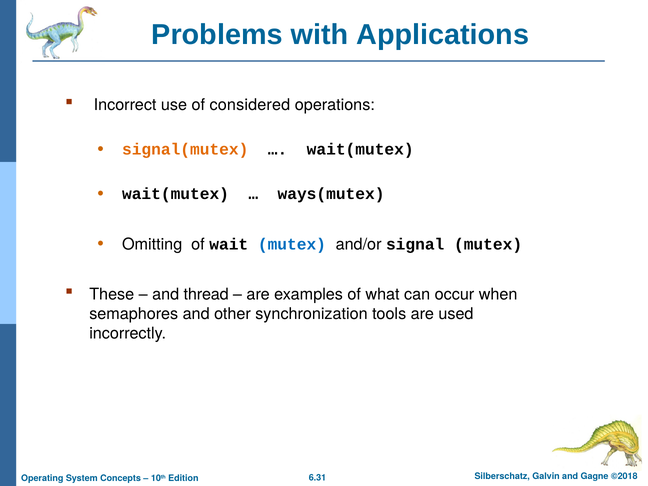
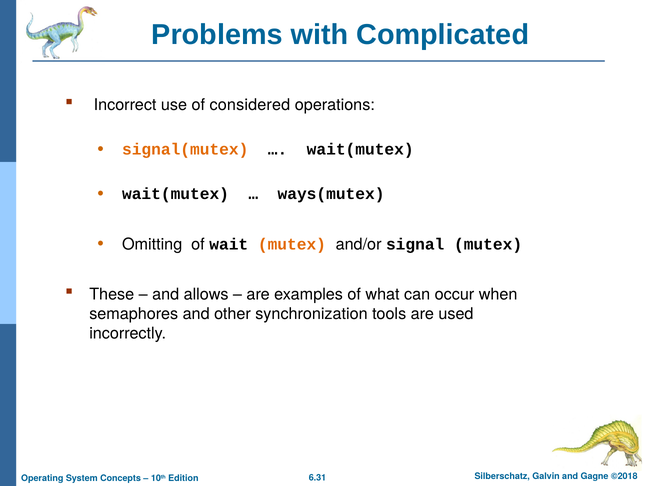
Applications: Applications -> Complicated (443, 35)
mutex colour: blue -> orange (292, 244)
thread: thread -> allows (206, 294)
